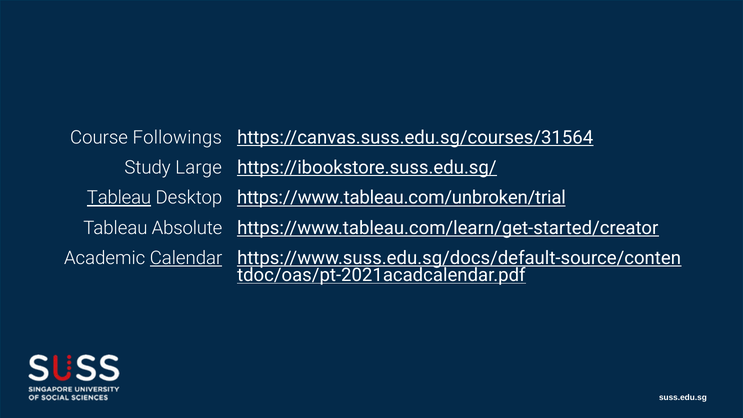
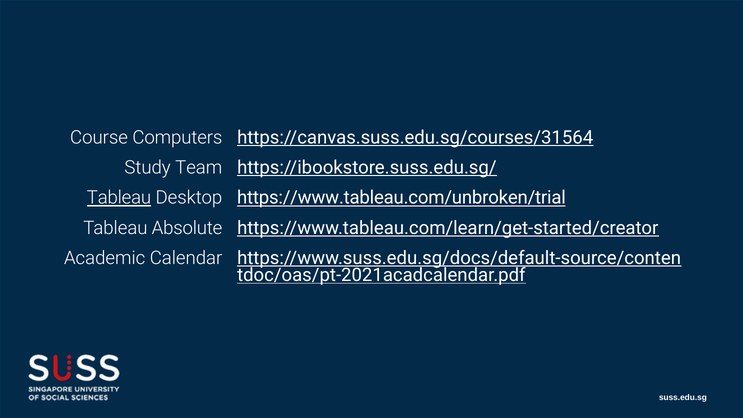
Followings: Followings -> Computers (177, 137)
Large: Large -> Team (199, 168)
Calendar underline: present -> none (186, 258)
